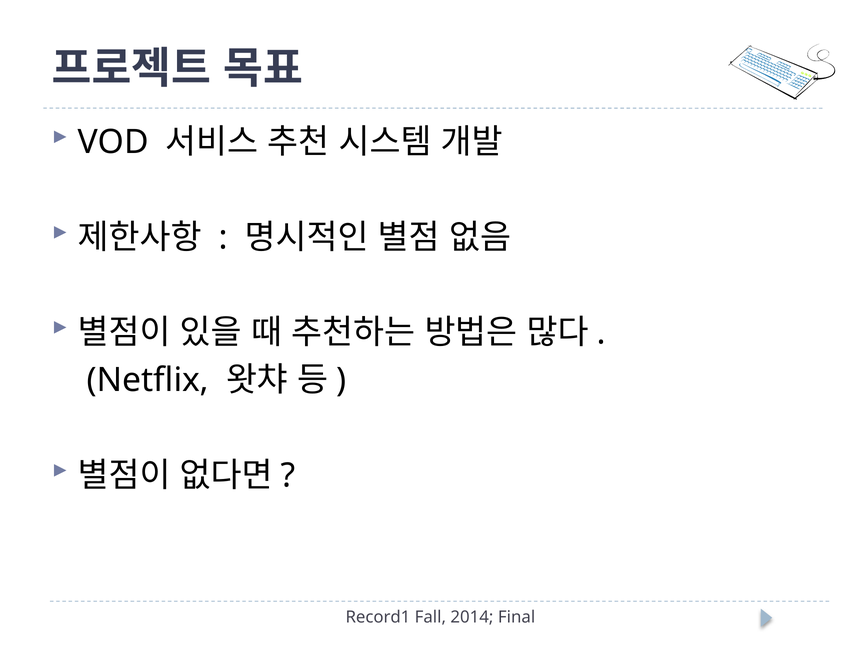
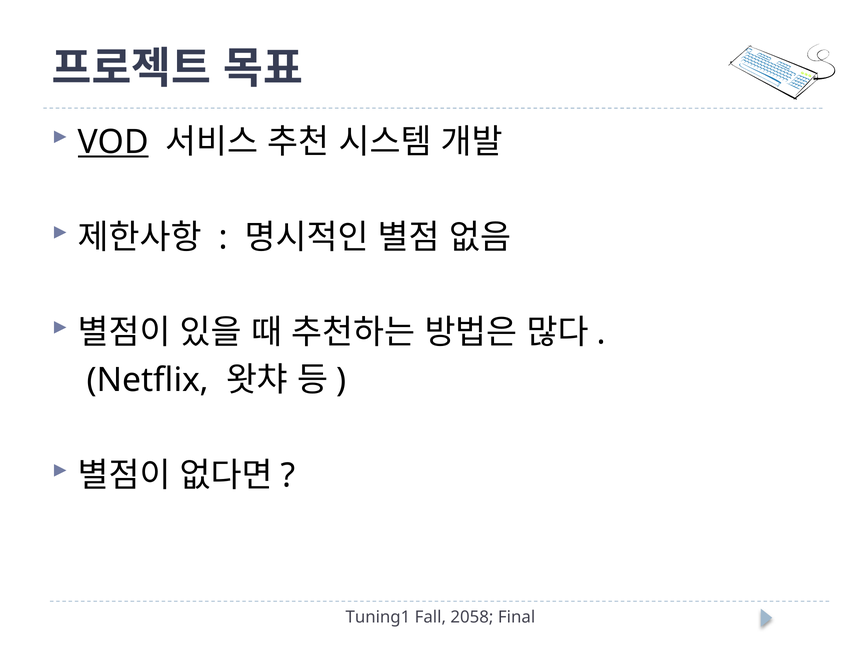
VOD underline: none -> present (113, 142)
Record1: Record1 -> Tuning1 (378, 618)
2014: 2014 -> 2058 (472, 618)
